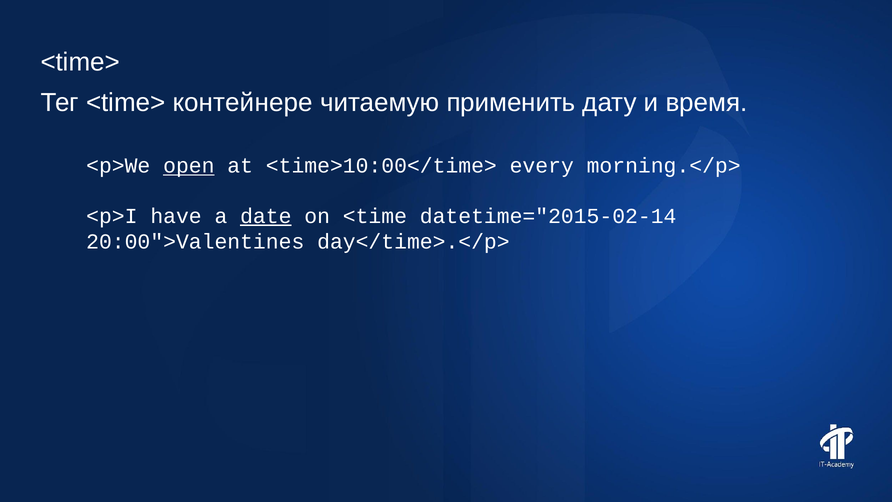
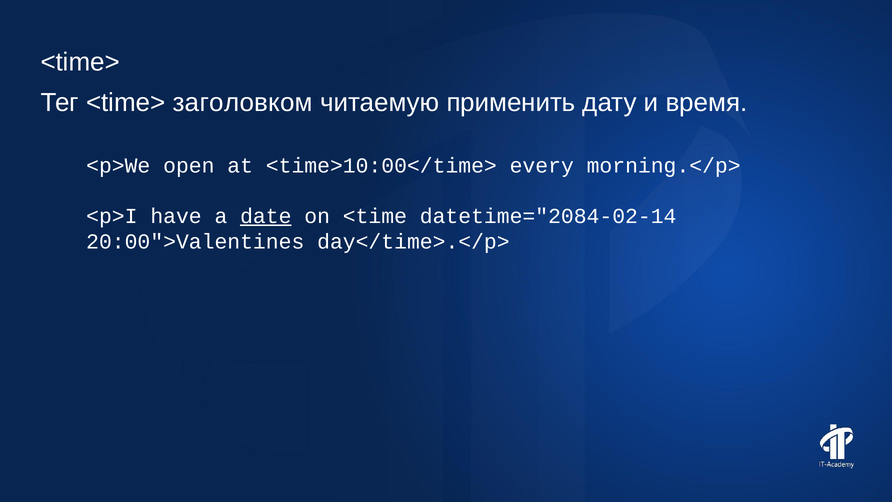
контейнере: контейнере -> заголовком (243, 102)
open underline: present -> none (189, 166)
datetime="2015-02-14: datetime="2015-02-14 -> datetime="2084-02-14 (548, 216)
